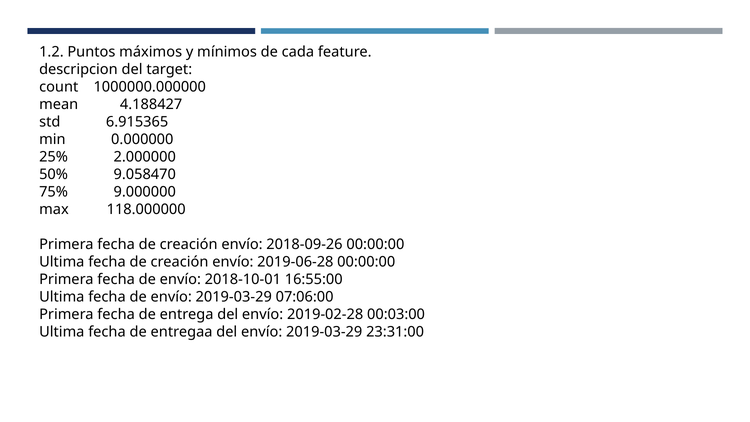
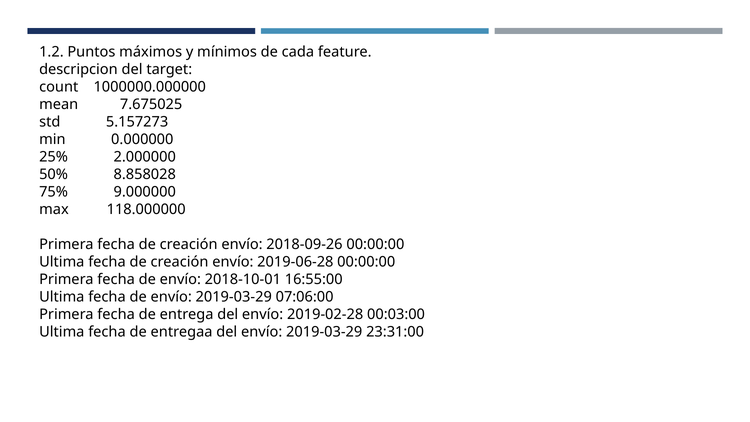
4.188427: 4.188427 -> 7.675025 (151, 104)
6.915365: 6.915365 -> 5.157273 (137, 122)
9.058470: 9.058470 -> 8.858028 (145, 174)
